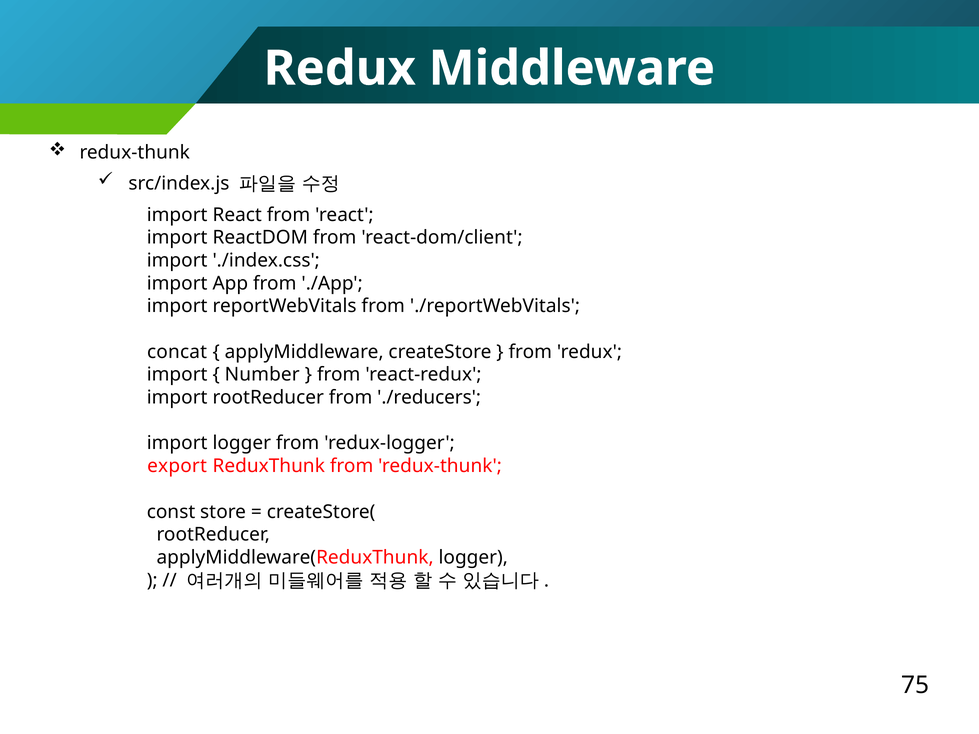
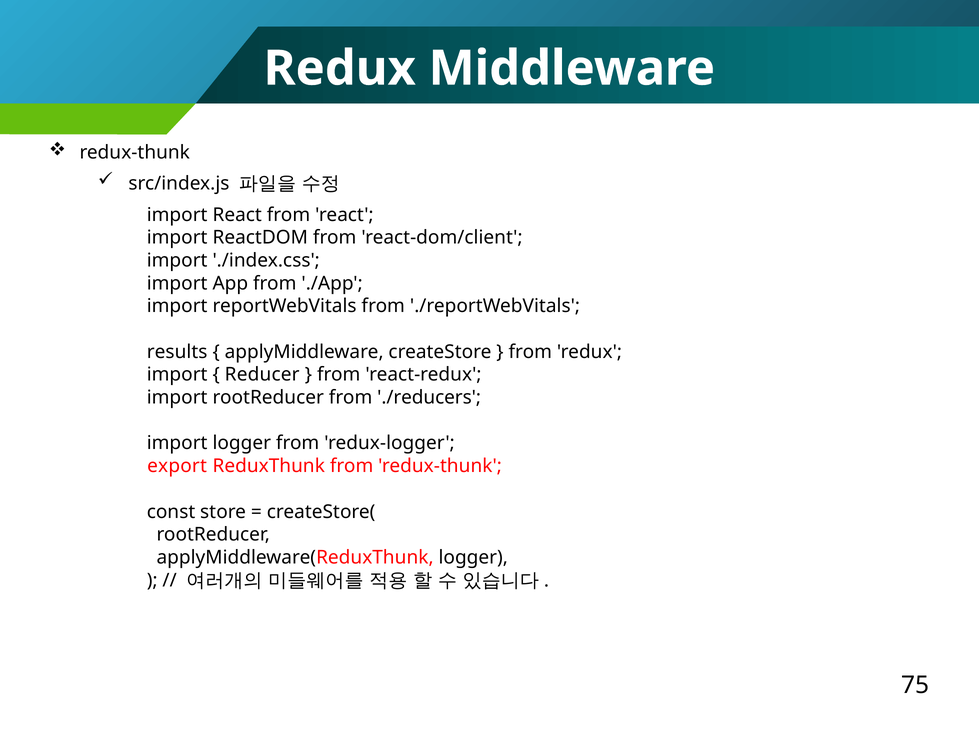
concat: concat -> results (177, 352)
Number: Number -> Reducer (262, 375)
